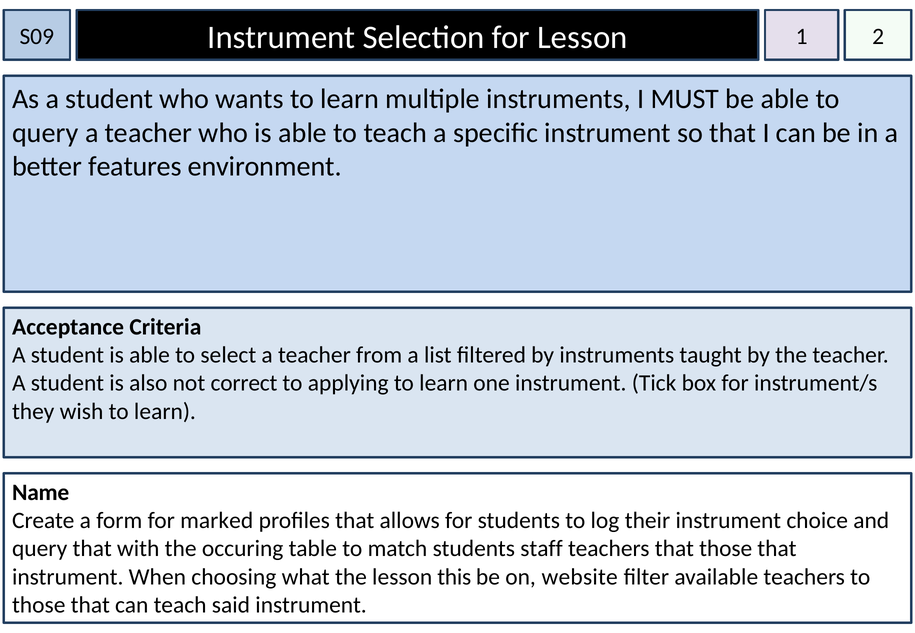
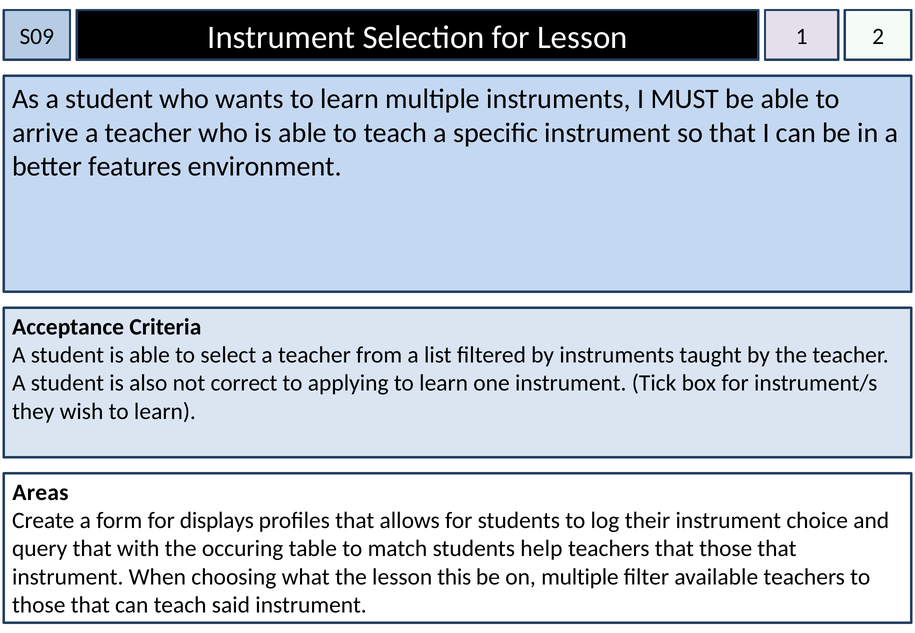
query: query -> arrive (45, 133)
Name: Name -> Areas (40, 493)
marked: marked -> displays (217, 521)
staff: staff -> help (541, 549)
on website: website -> multiple (580, 577)
